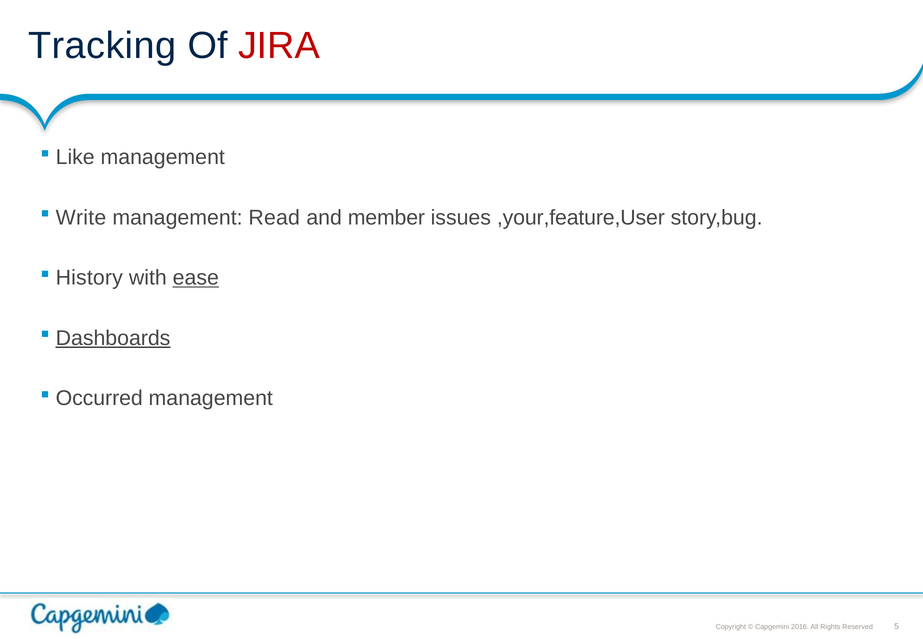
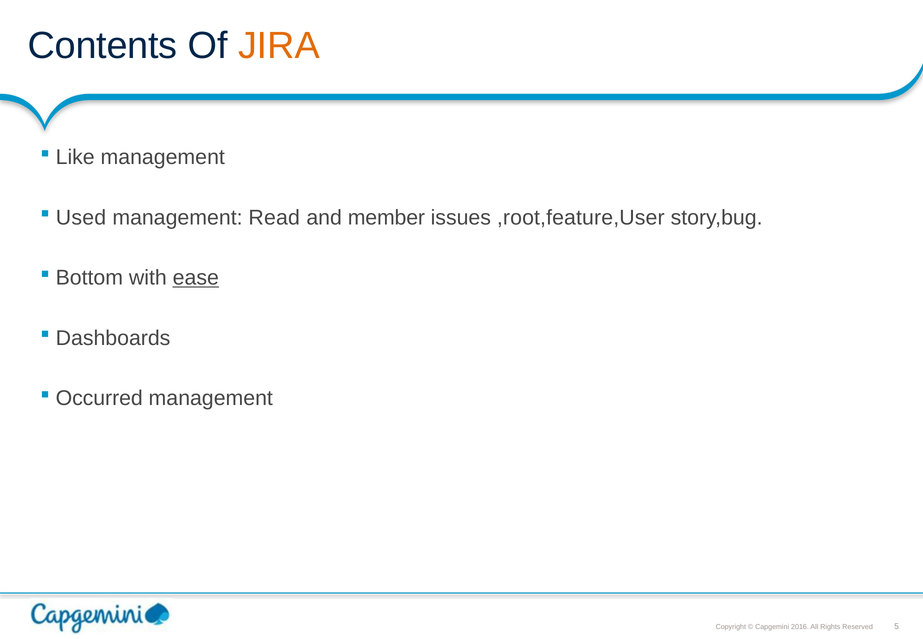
Tracking: Tracking -> Contents (103, 46)
JIRA colour: red -> orange (279, 46)
Write: Write -> Used (81, 218)
,your,feature,User: ,your,feature,User -> ,root,feature,User (581, 218)
History: History -> Bottom (89, 278)
Dashboards underline: present -> none (113, 338)
